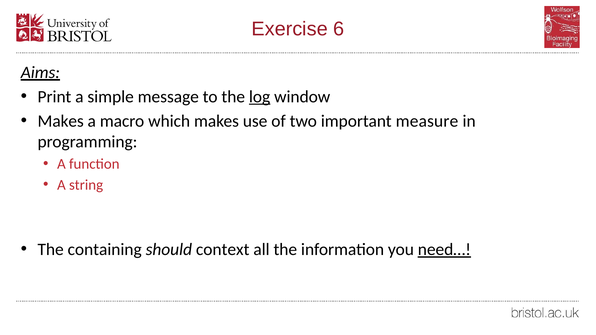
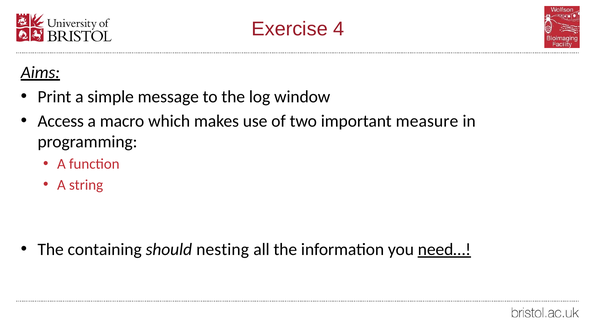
6: 6 -> 4 (339, 29)
log underline: present -> none (260, 97)
Makes: Makes -> Access (61, 121)
context: context -> nesting (223, 250)
